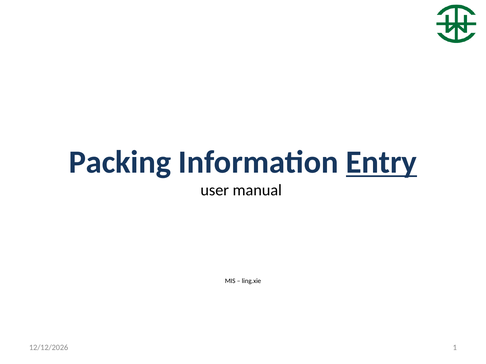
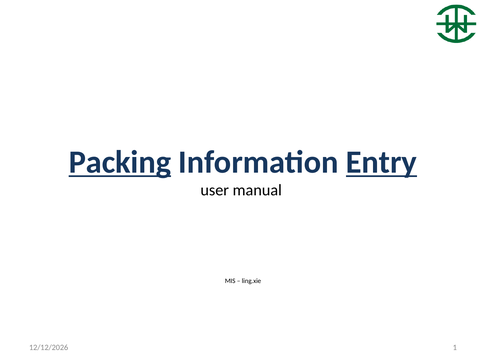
Packing underline: none -> present (120, 162)
